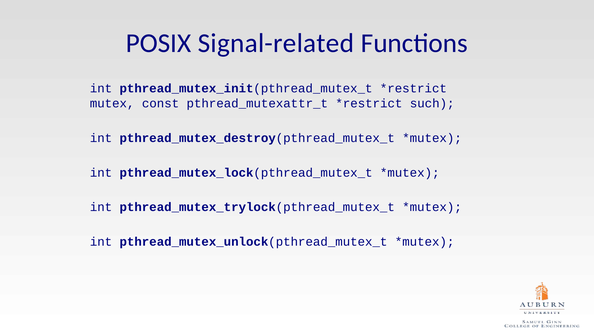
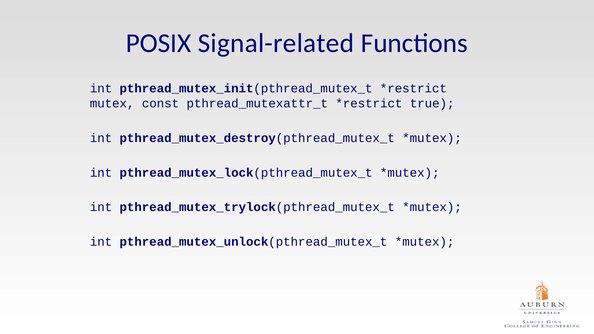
such: such -> true (432, 103)
